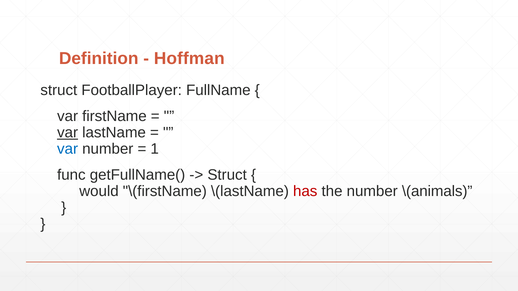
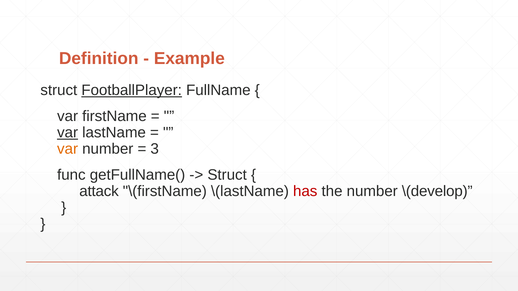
Hoffman: Hoffman -> Example (189, 59)
FootballPlayer underline: none -> present (132, 90)
var colour: blue -> orange (68, 149)
1: 1 -> 3 (155, 149)
would: would -> attack (99, 191)
\(animals: \(animals -> \(develop (437, 191)
